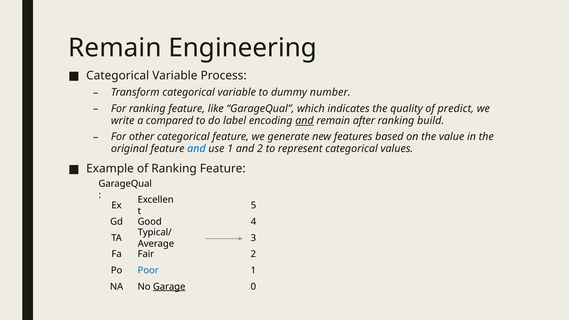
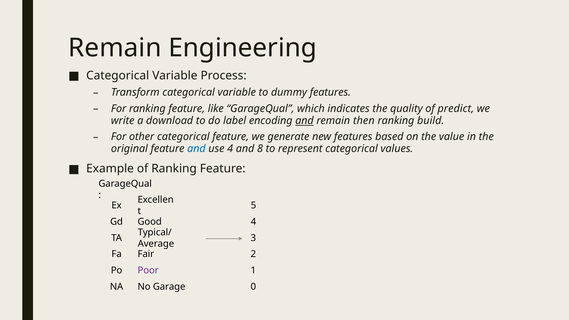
dummy number: number -> features (330, 92)
compared: compared -> download (170, 121)
after: after -> then (364, 121)
use 1: 1 -> 4 (230, 149)
and 2: 2 -> 8 (260, 149)
Poor colour: blue -> purple (148, 270)
Garage underline: present -> none (169, 287)
